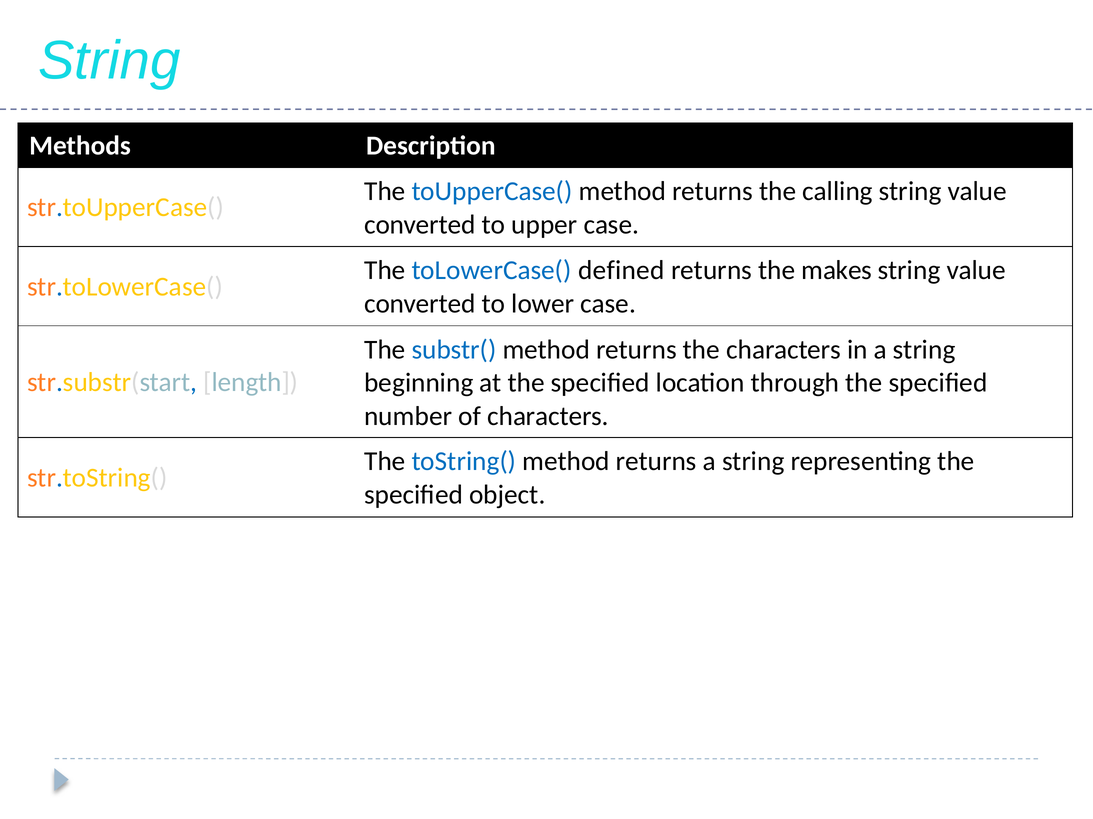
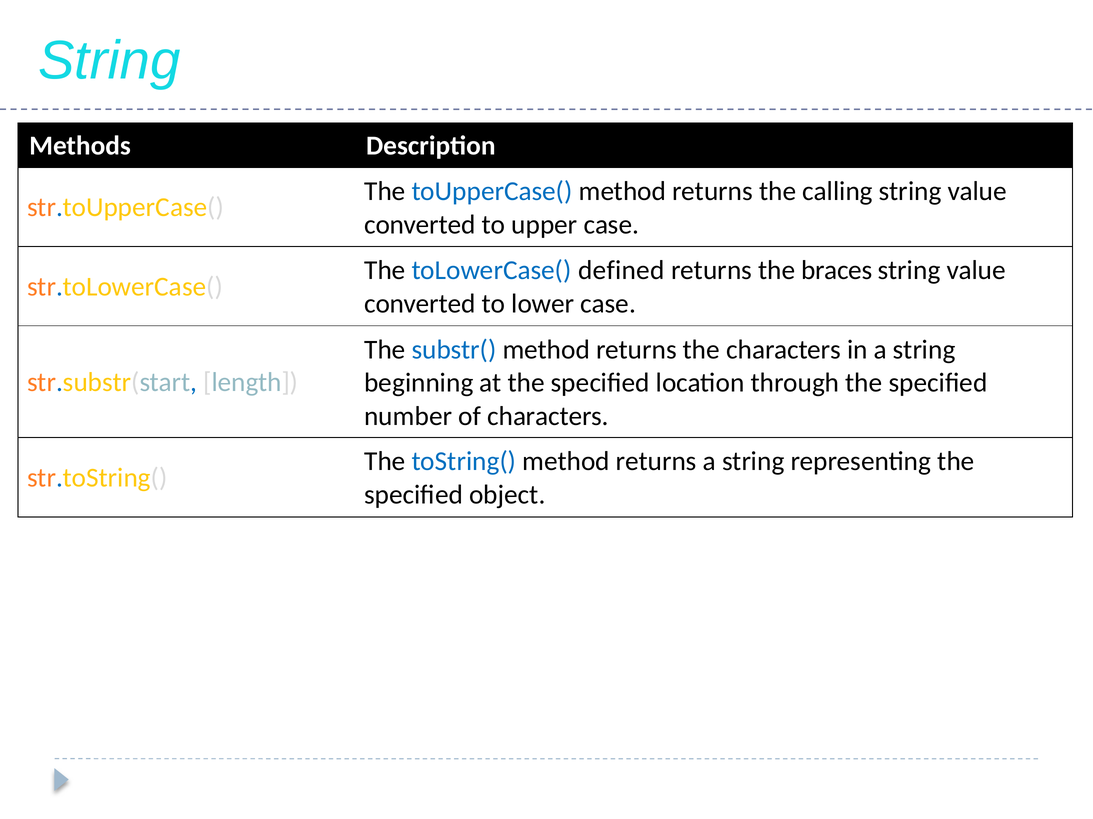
makes: makes -> braces (837, 271)
